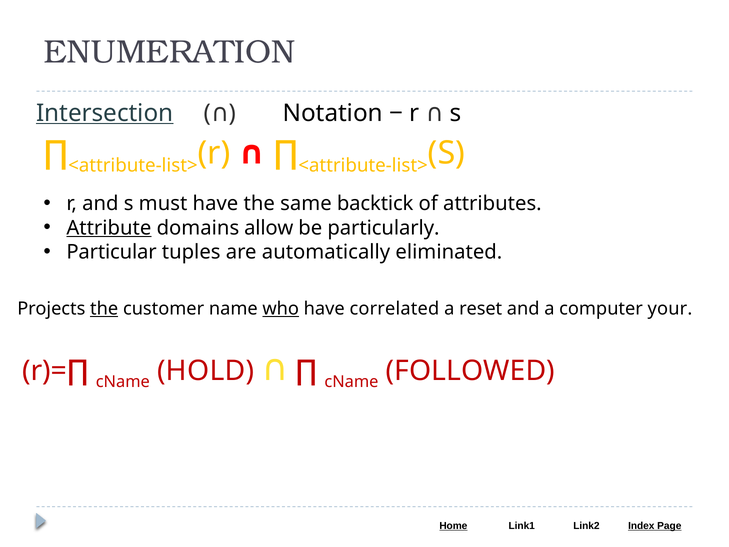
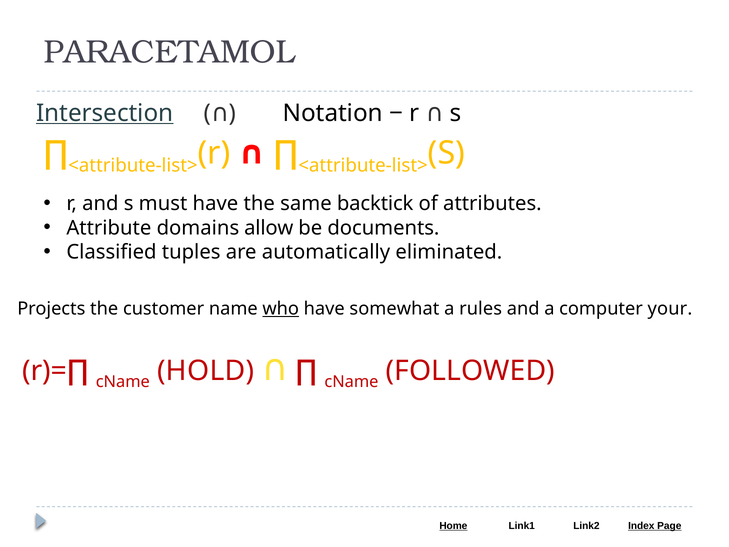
ENUMERATION: ENUMERATION -> PARACETAMOL (169, 52)
Attribute underline: present -> none (109, 228)
particularly: particularly -> documents (383, 228)
Particular: Particular -> Classified (111, 252)
the underline: present -> none (104, 308)
correlated: correlated -> somewhat (394, 308)
reset: reset -> rules (481, 308)
